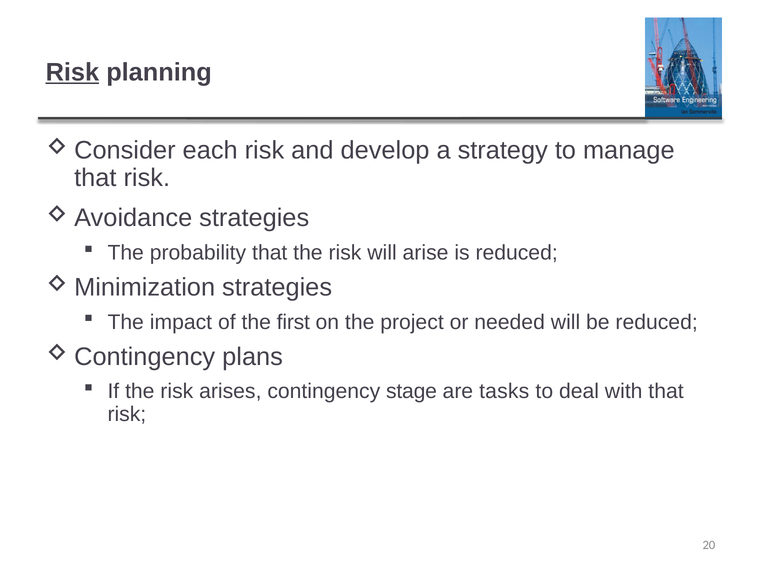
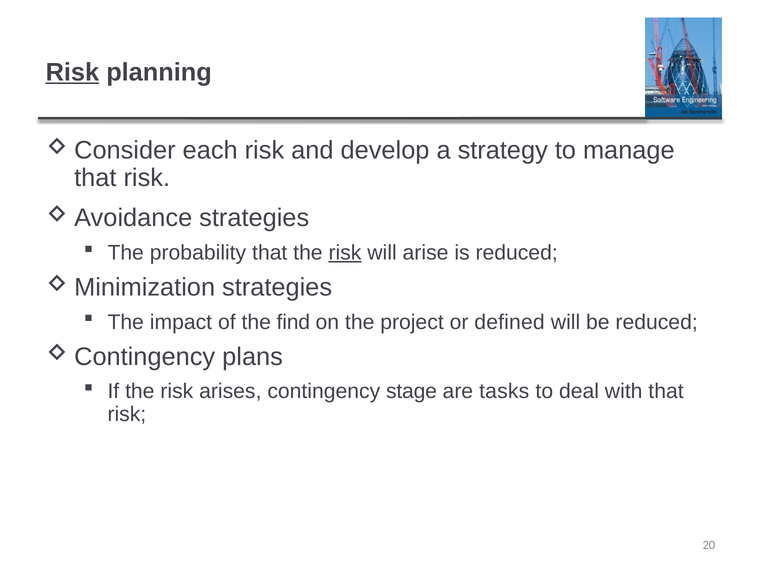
risk underline: none -> present (345, 253)
first: first -> find (293, 322)
needed: needed -> defined (510, 322)
